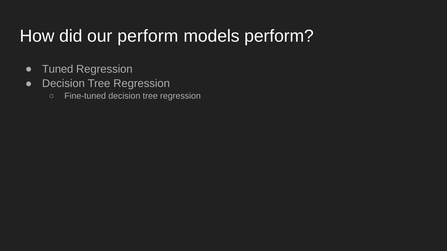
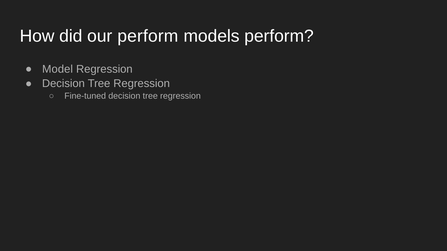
Tuned: Tuned -> Model (58, 69)
